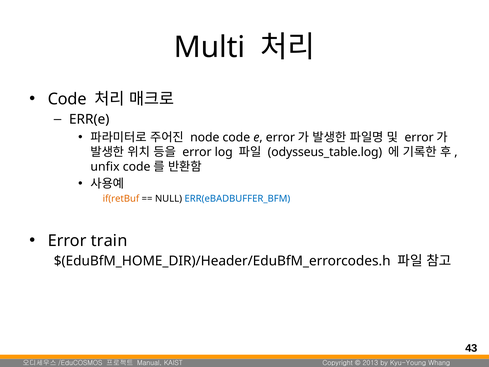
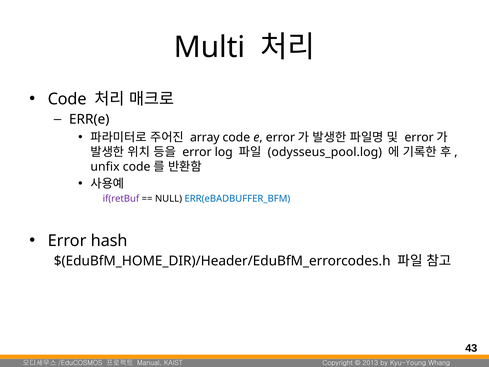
node: node -> array (205, 137)
odysseus_table.log: odysseus_table.log -> odysseus_pool.log (325, 152)
if(retBuf colour: orange -> purple (121, 198)
train: train -> hash (109, 241)
